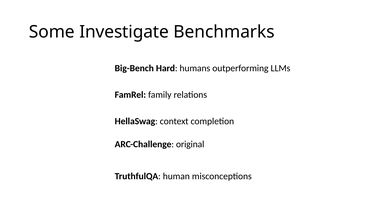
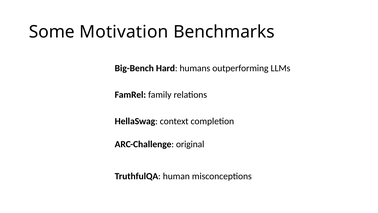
Investigate: Investigate -> Motivation (124, 32)
